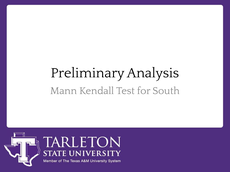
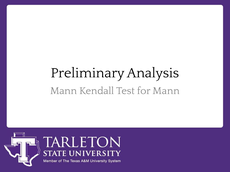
for South: South -> Mann (166, 91)
